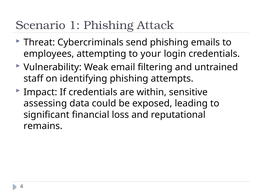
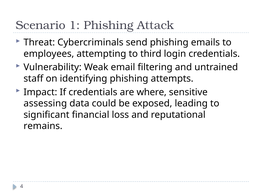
your: your -> third (151, 54)
within: within -> where (152, 92)
